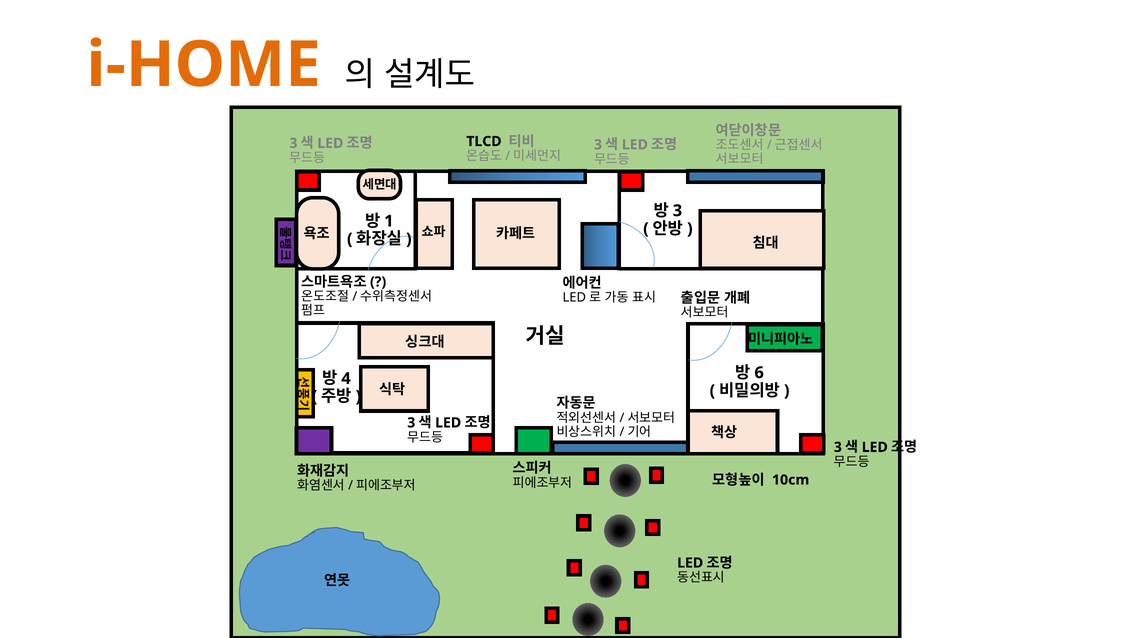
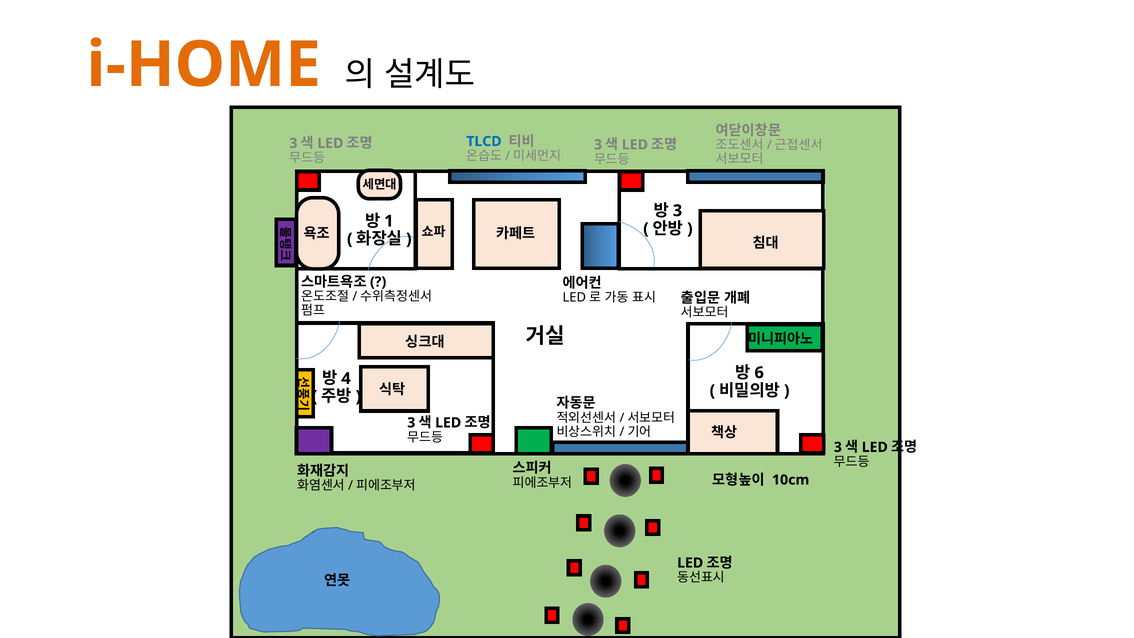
TLCD colour: black -> blue (484, 141)
